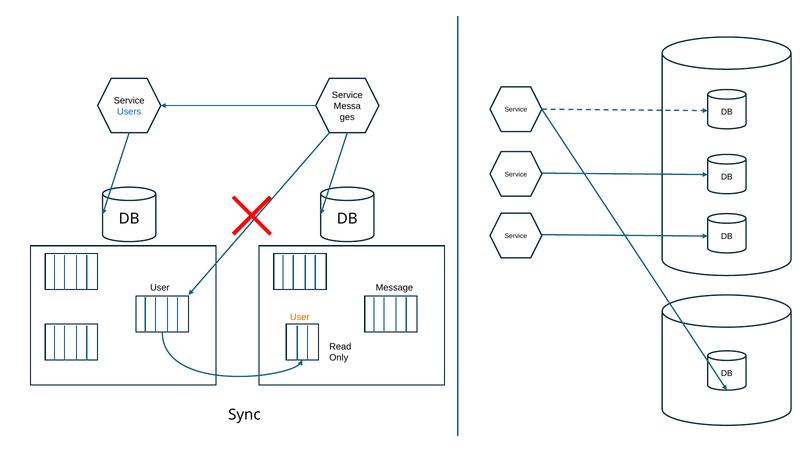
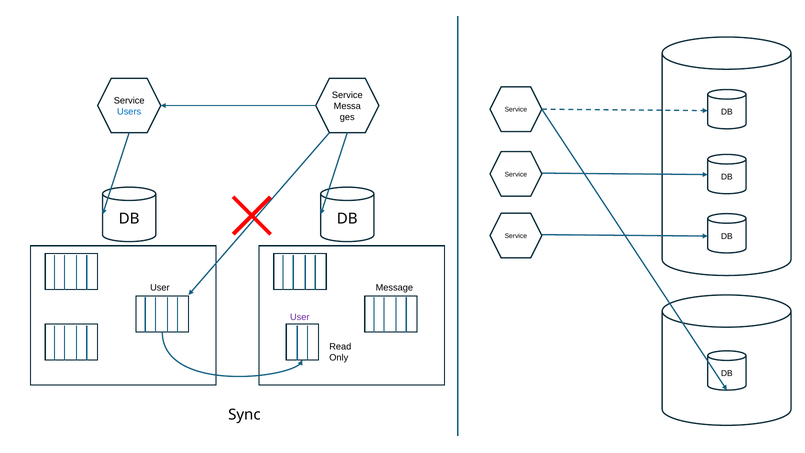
User colour: orange -> purple (300, 317)
